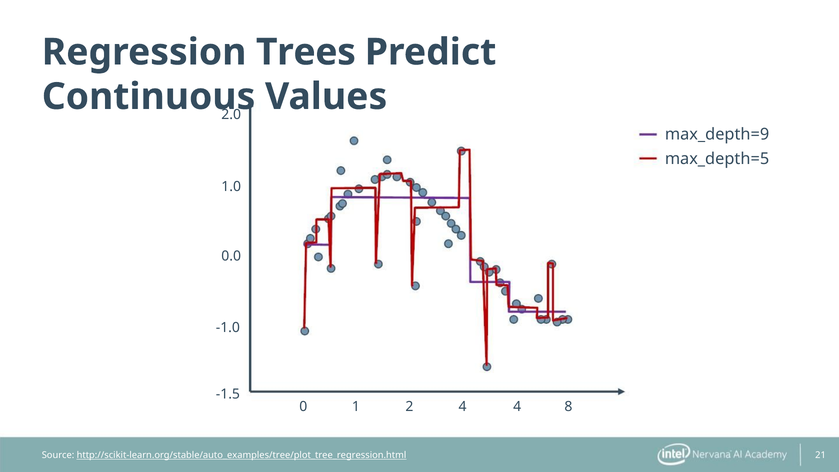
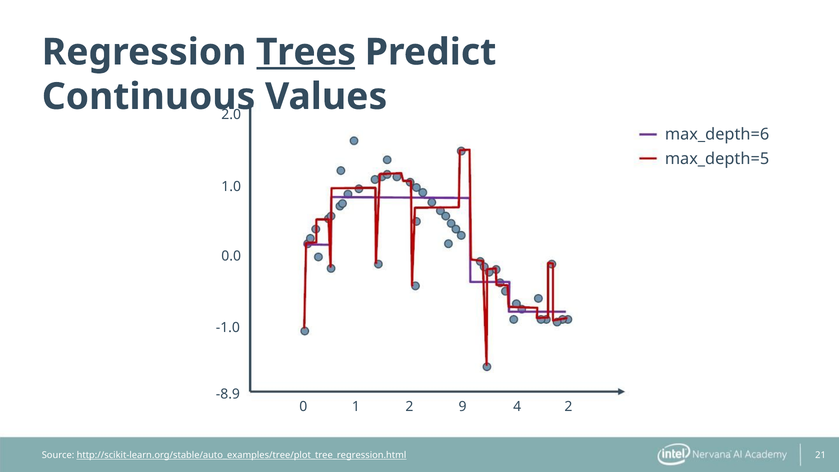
Trees underline: none -> present (306, 52)
max_depth=9: max_depth=9 -> max_depth=6 (717, 134)
-1.5: -1.5 -> -8.9 (228, 394)
2 4: 4 -> 9 (463, 407)
4 8: 8 -> 2 (568, 407)
